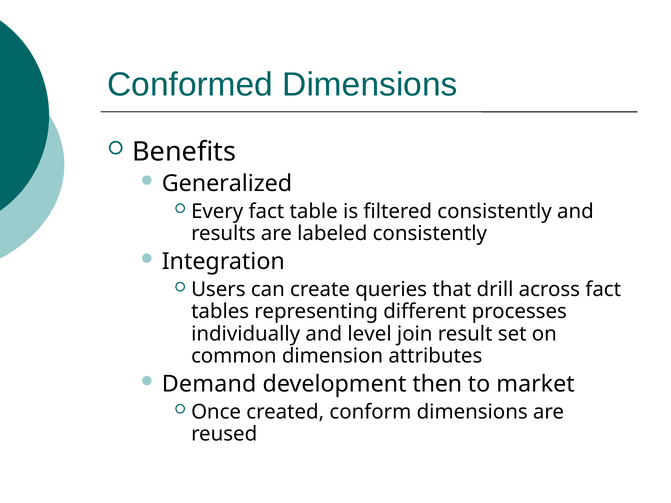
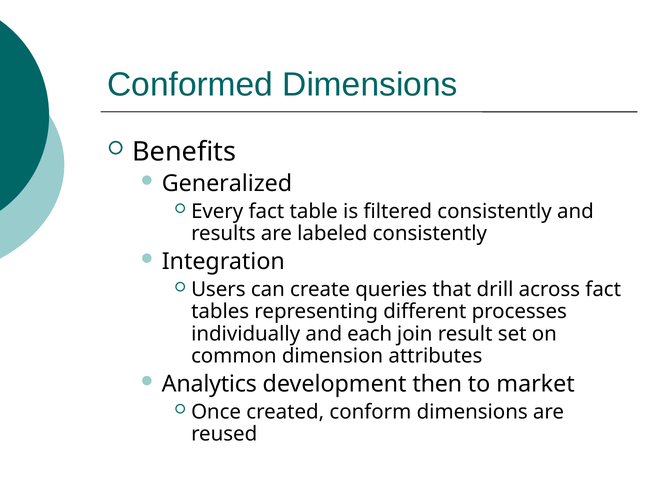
level: level -> each (370, 334)
Demand: Demand -> Analytics (209, 384)
